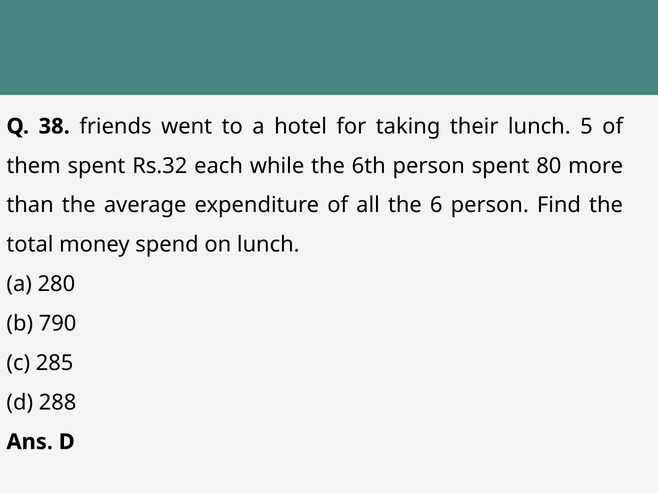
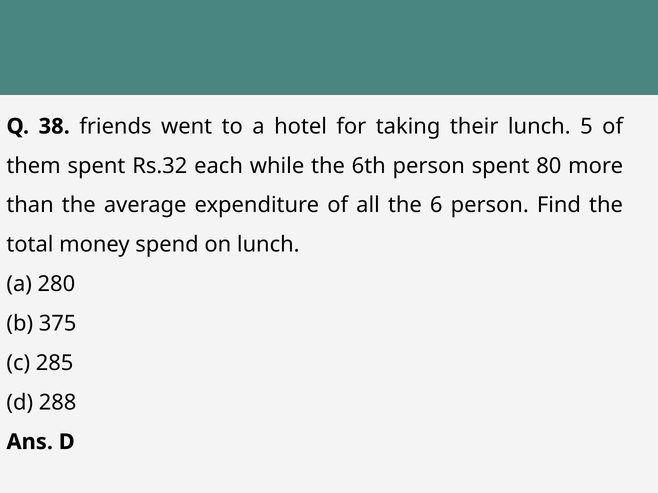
790: 790 -> 375 (58, 324)
